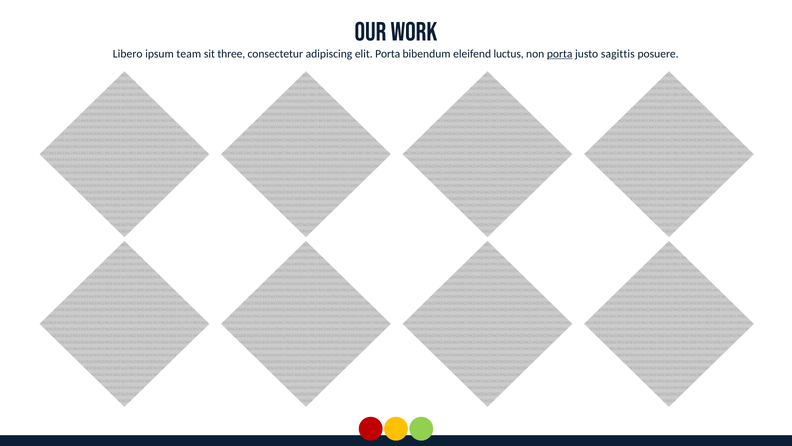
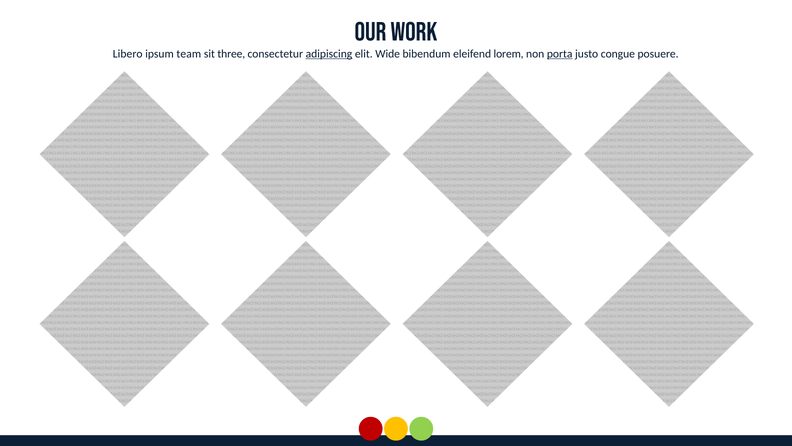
adipiscing underline: none -> present (329, 54)
elit Porta: Porta -> Wide (388, 54)
luctus: luctus -> lorem (509, 54)
sagittis: sagittis -> congue (618, 54)
